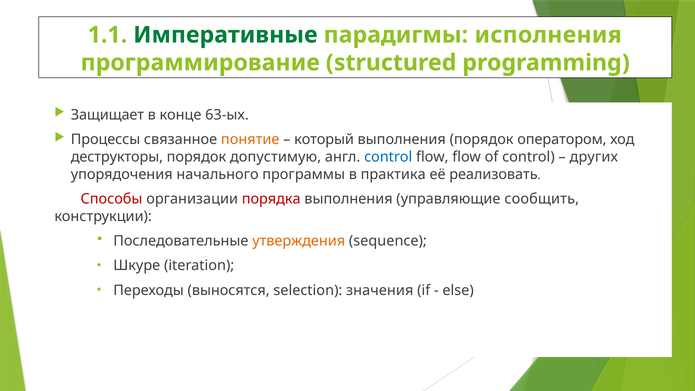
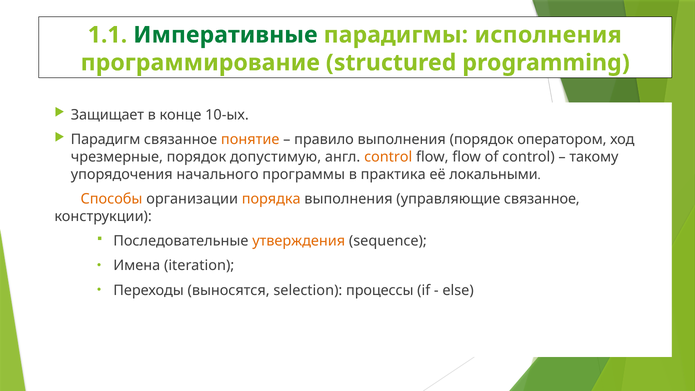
63-ых: 63-ых -> 10-ых (227, 115)
Процессы: Процессы -> Парадигм (106, 139)
который: который -> правило (324, 139)
деструкторы: деструкторы -> чрезмерные (117, 157)
control colour: blue -> orange (388, 157)
других: других -> такому (594, 157)
реализовать: реализовать -> локальными (494, 174)
Способы colour: red -> orange (112, 199)
порядка colour: red -> orange (271, 199)
управляющие сообщить: сообщить -> связанное (542, 199)
Шкуре: Шкуре -> Имена (137, 266)
значения: значения -> процессы (380, 290)
